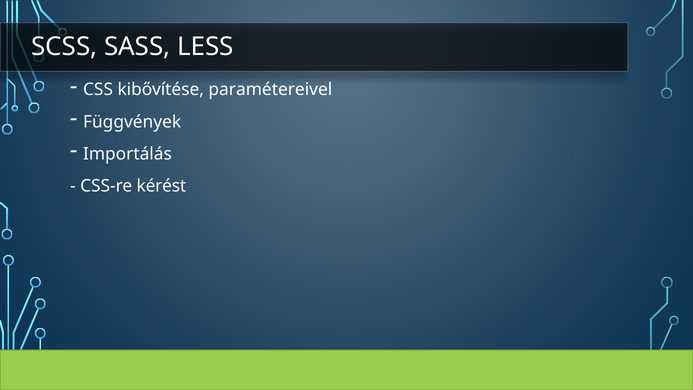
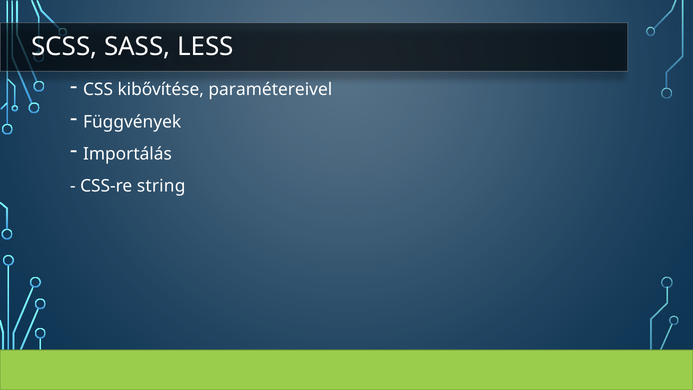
kérést: kérést -> string (161, 186)
